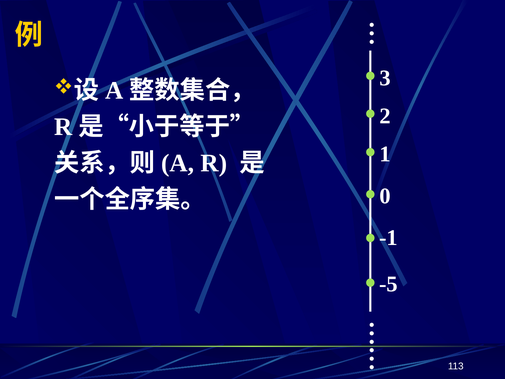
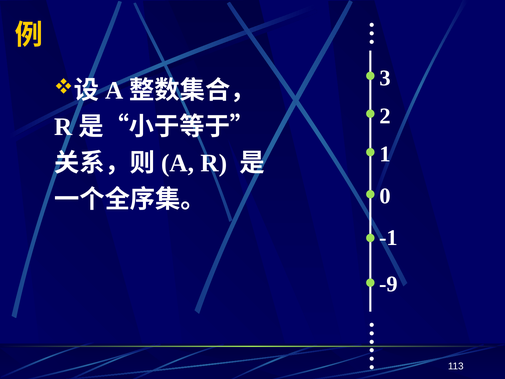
-5: -5 -> -9 (389, 284)
